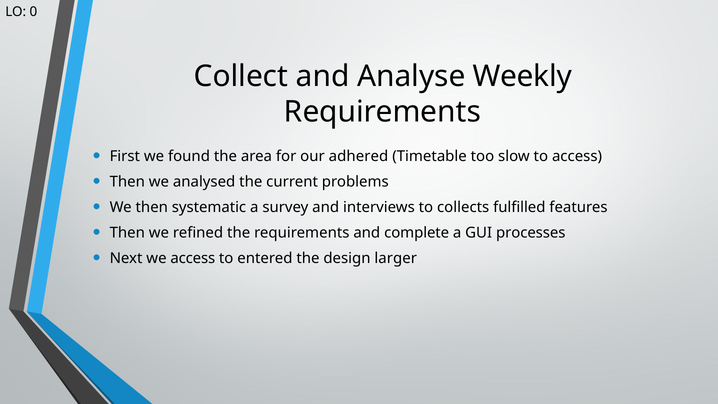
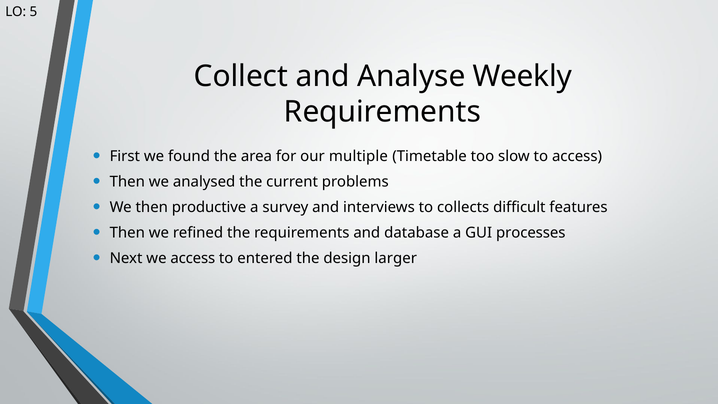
0: 0 -> 5 (33, 12)
adhered: adhered -> multiple (358, 156)
systematic: systematic -> productive (209, 207)
fulfilled: fulfilled -> difficult (519, 207)
complete: complete -> database (417, 233)
